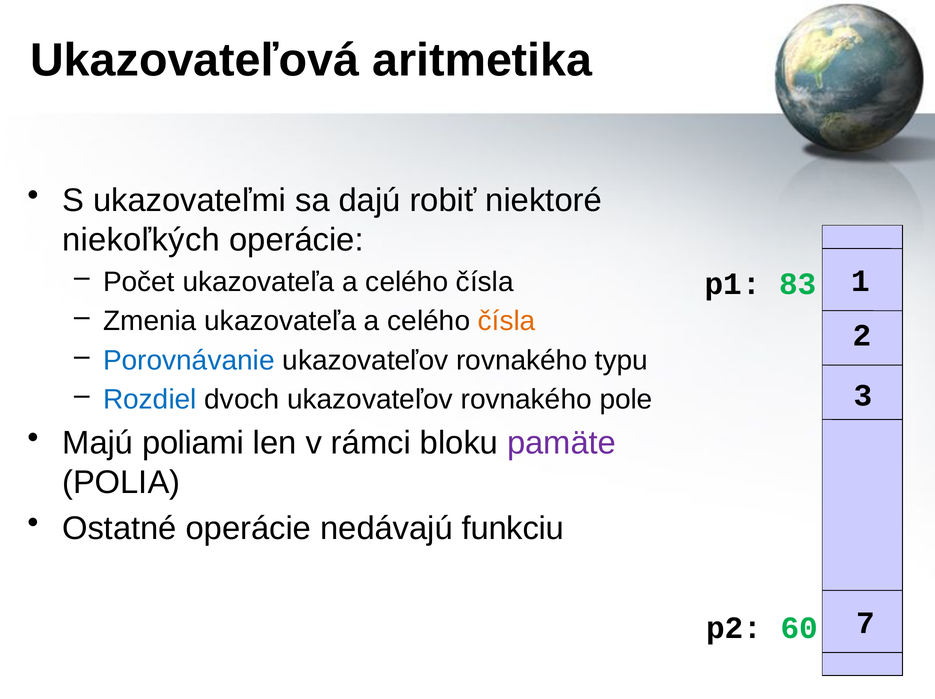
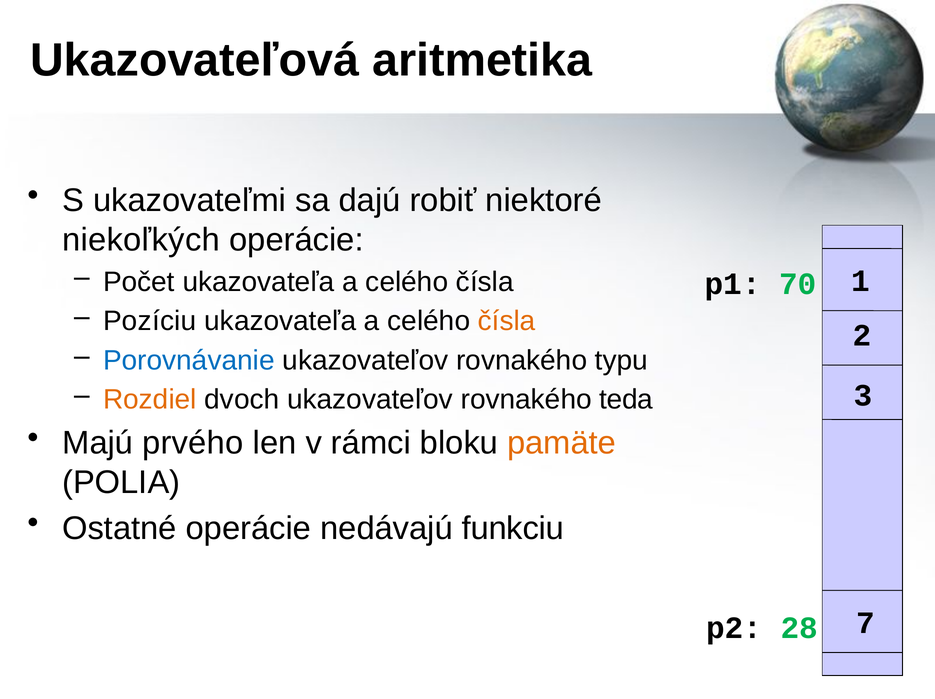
83: 83 -> 70 (798, 284)
Zmenia: Zmenia -> Pozíciu (150, 321)
Rozdiel colour: blue -> orange (150, 400)
pole: pole -> teda (626, 400)
poliami: poliami -> prvého (193, 443)
pamäte colour: purple -> orange (562, 443)
60: 60 -> 28 (799, 628)
